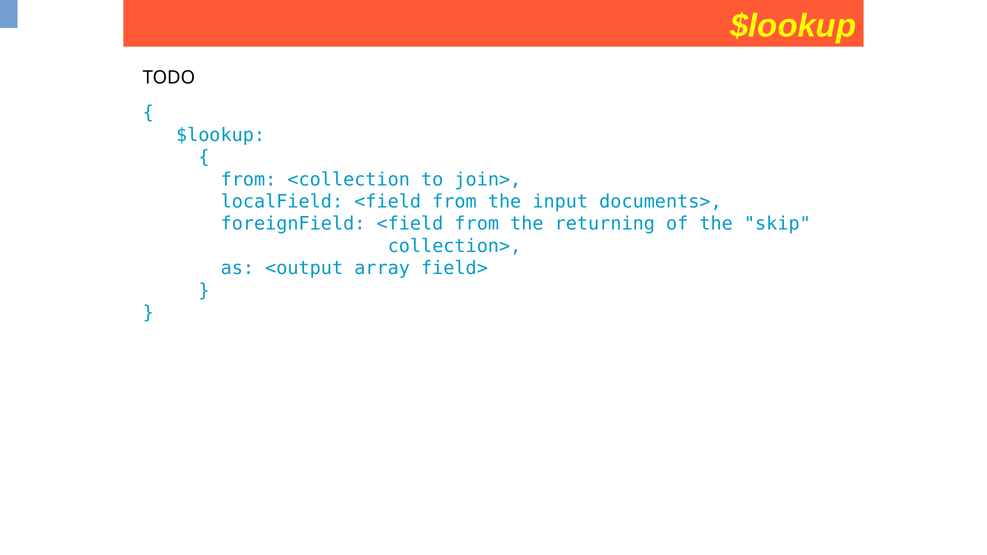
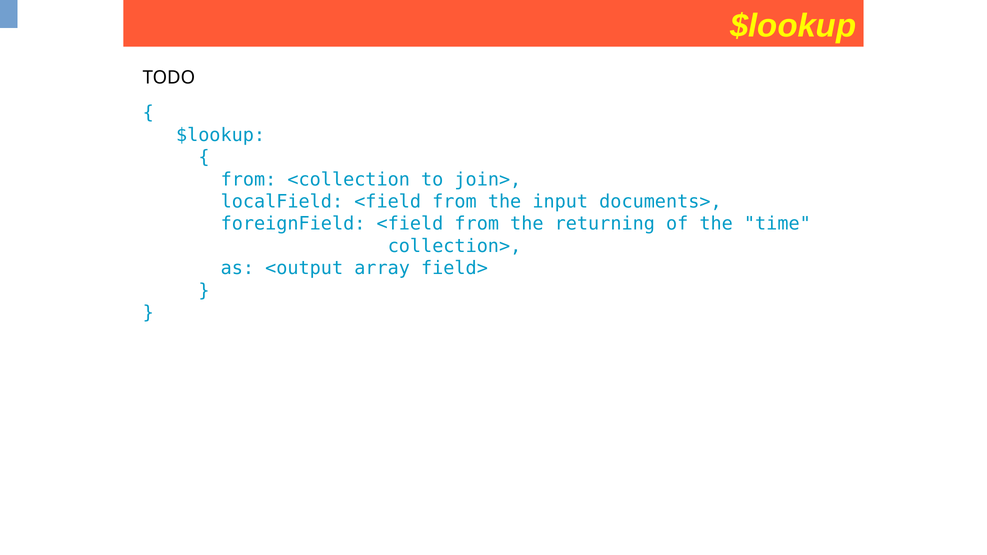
skip: skip -> time (777, 224)
